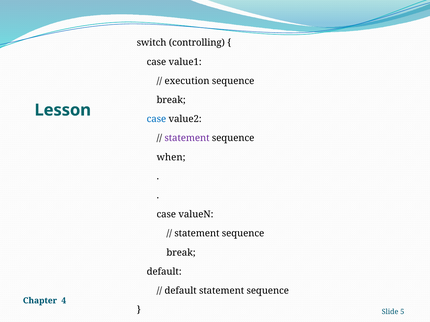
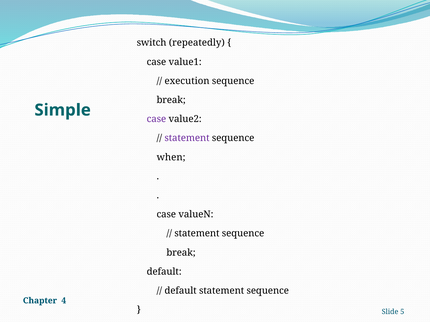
controlling: controlling -> repeatedly (197, 43)
Lesson: Lesson -> Simple (63, 110)
case colour: blue -> purple (156, 119)
